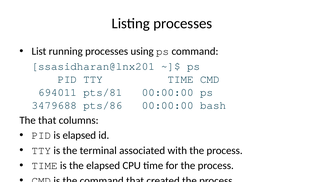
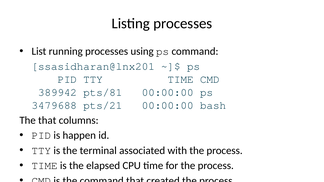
694011: 694011 -> 389942 (58, 92)
pts/86: pts/86 -> pts/21 (103, 105)
is elapsed: elapsed -> happen (79, 136)
